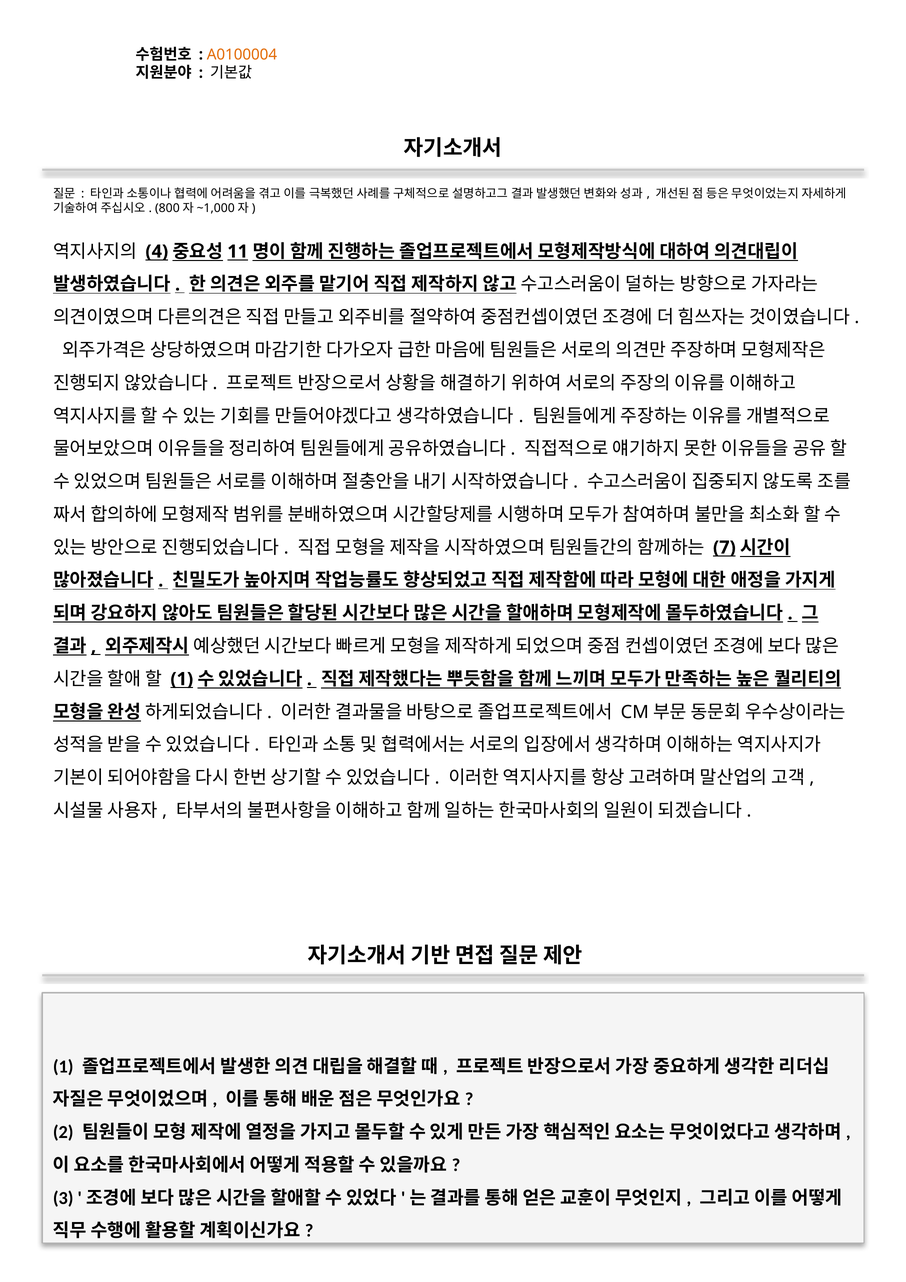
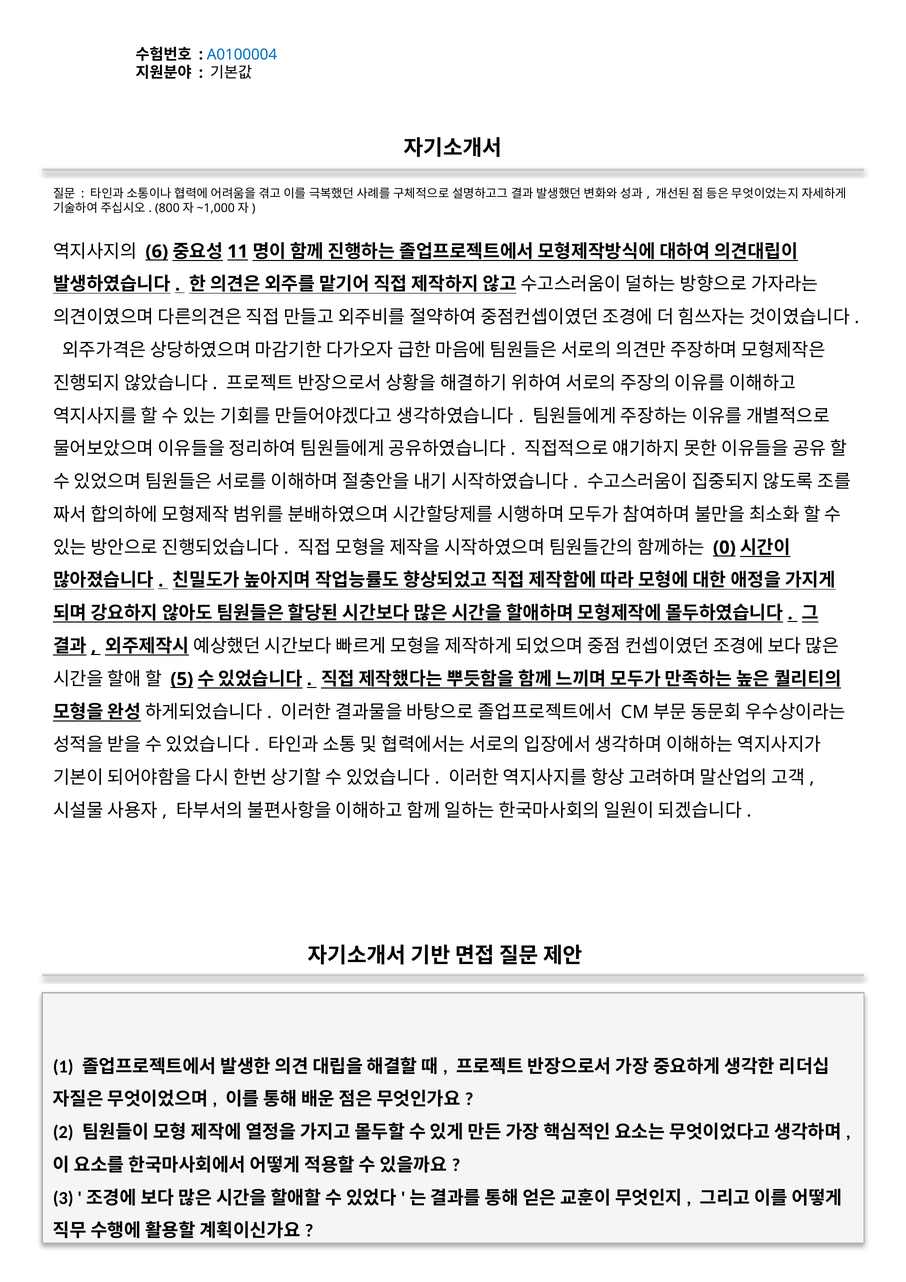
A0100004 colour: orange -> blue (242, 54)
4: 4 -> 6 (157, 251)
7: 7 -> 0 (724, 547)
1: 1 -> 5 (182, 679)
